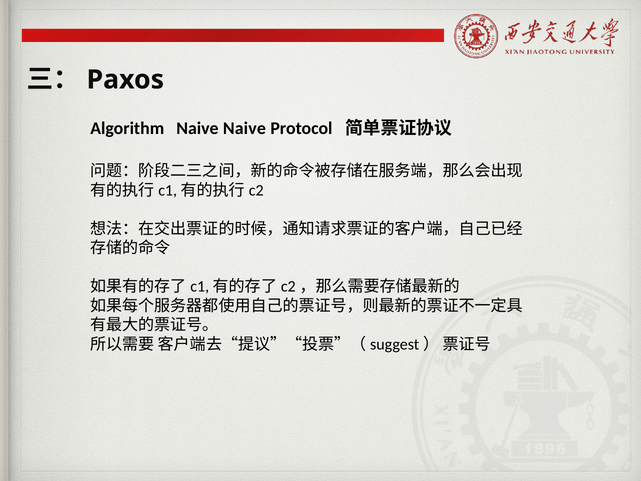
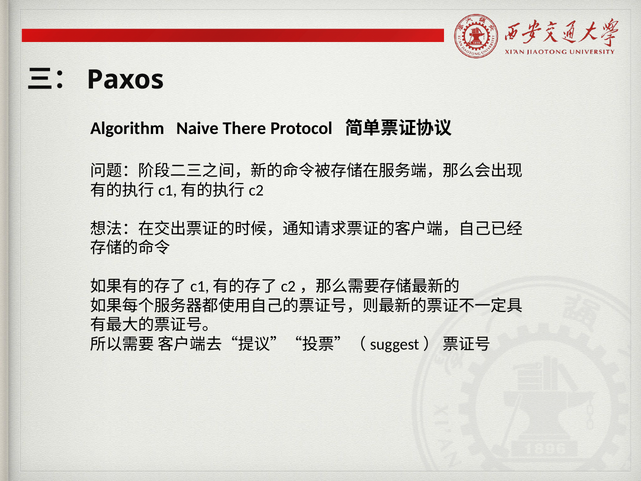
Naive Naive: Naive -> There (244, 128)
